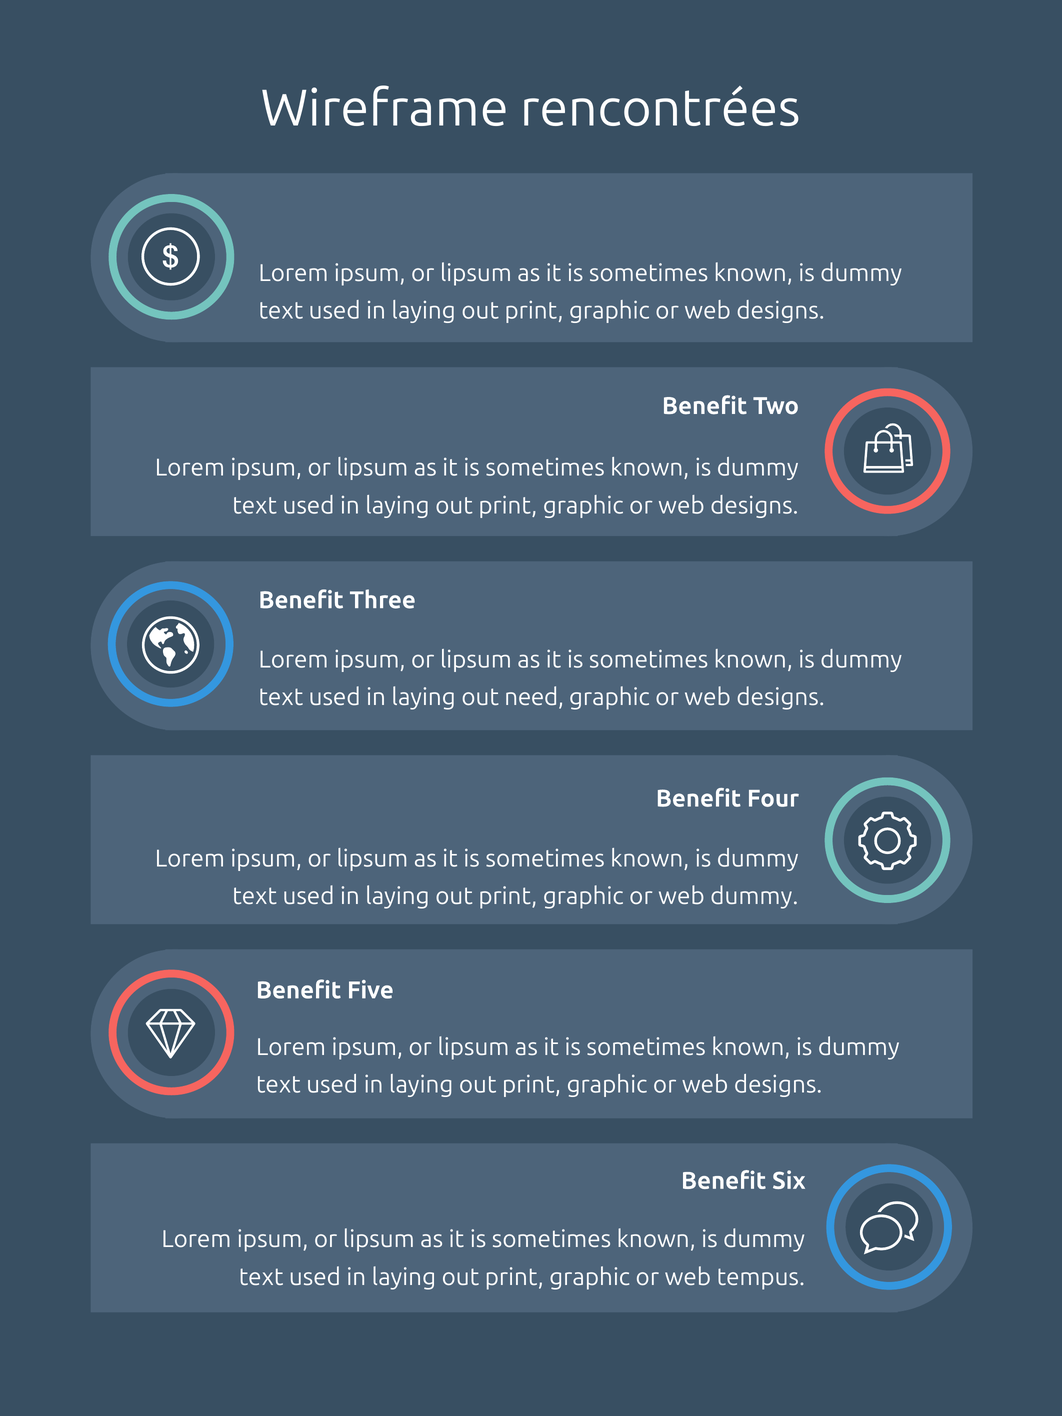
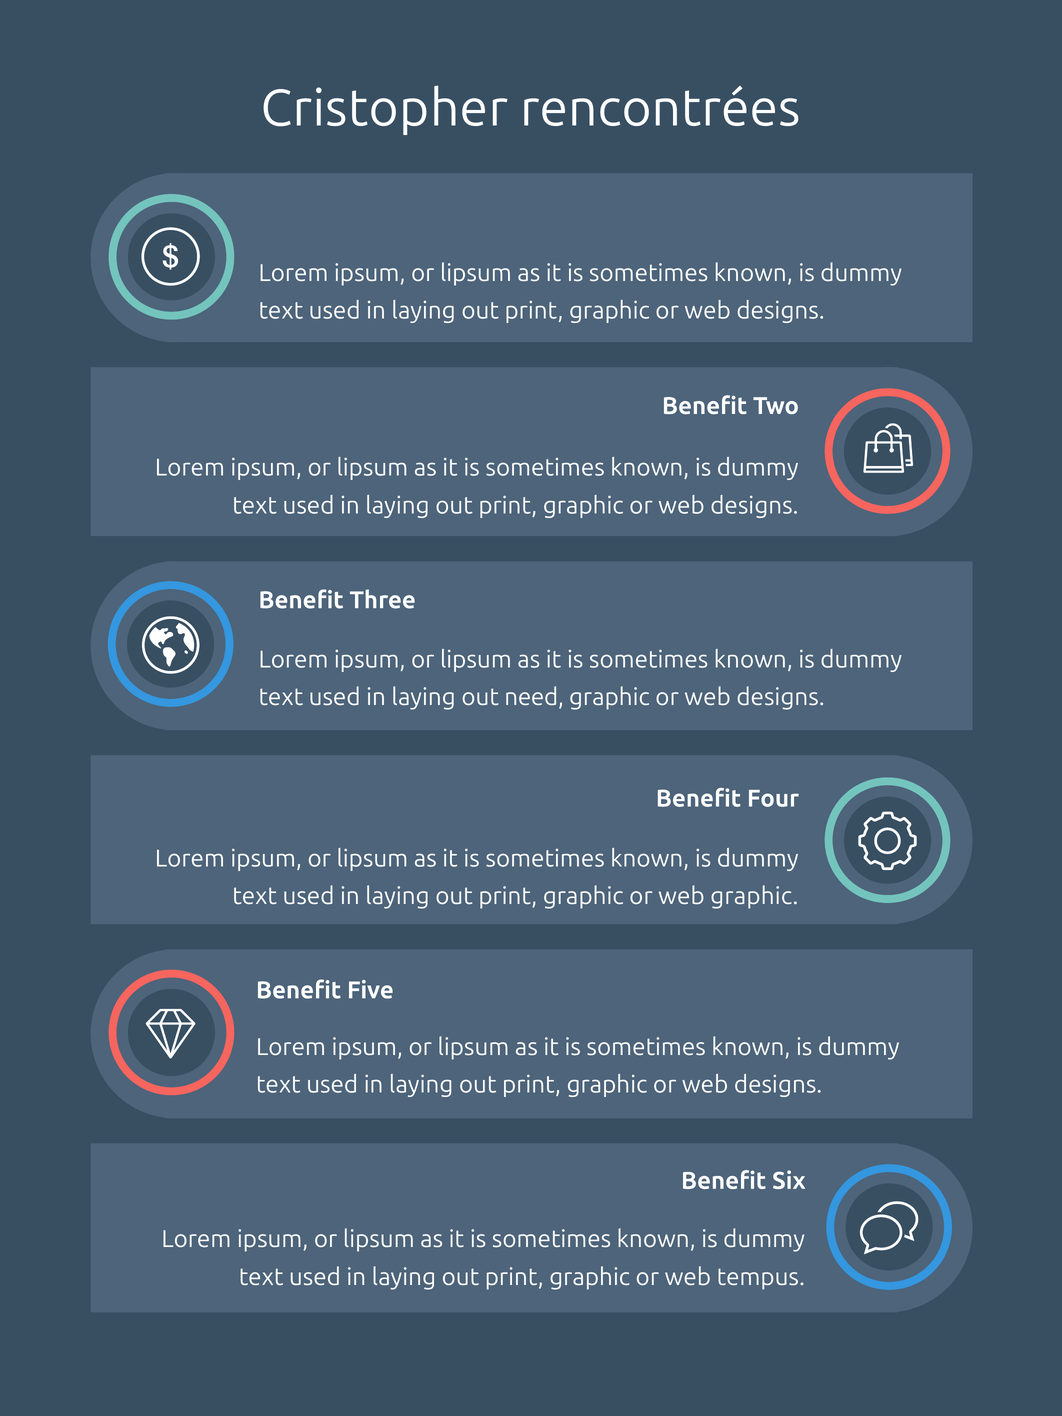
Wireframe: Wireframe -> Cristopher (384, 109)
web dummy: dummy -> graphic (754, 896)
